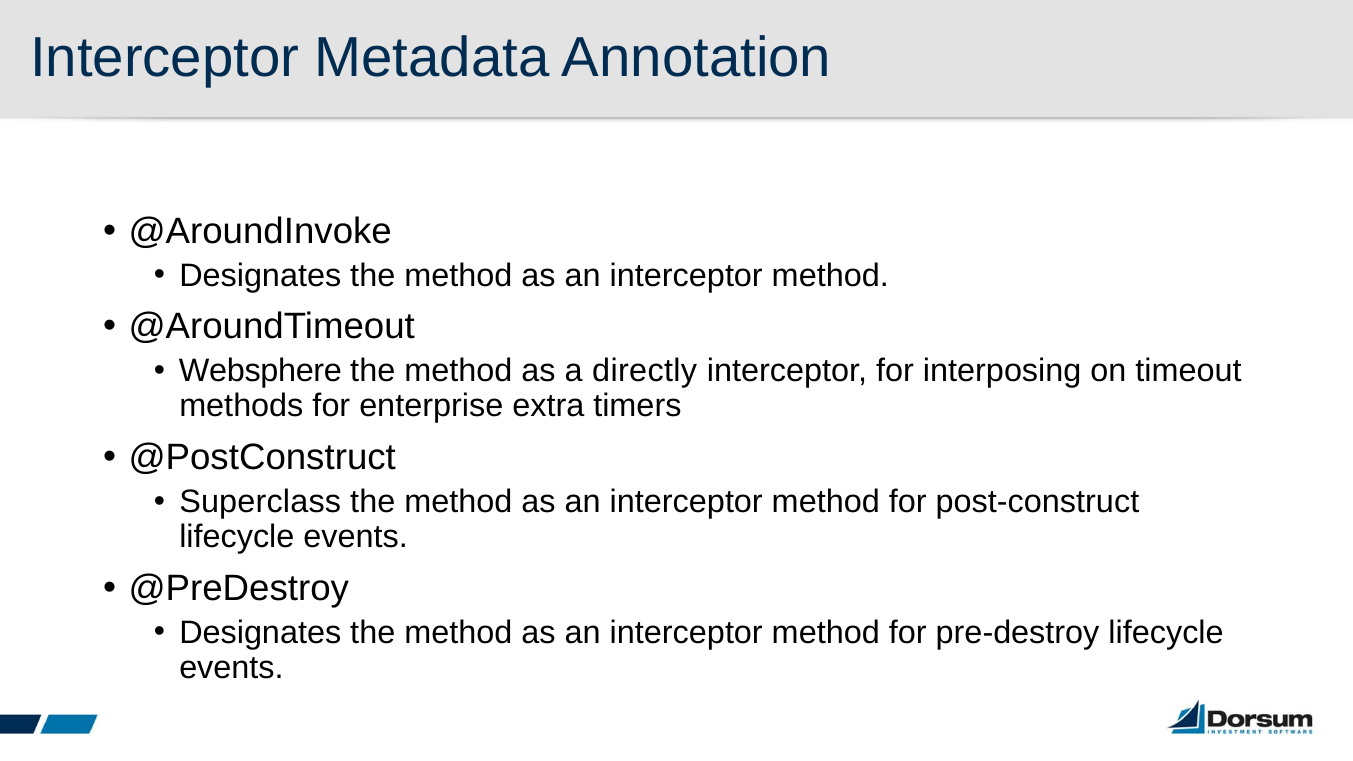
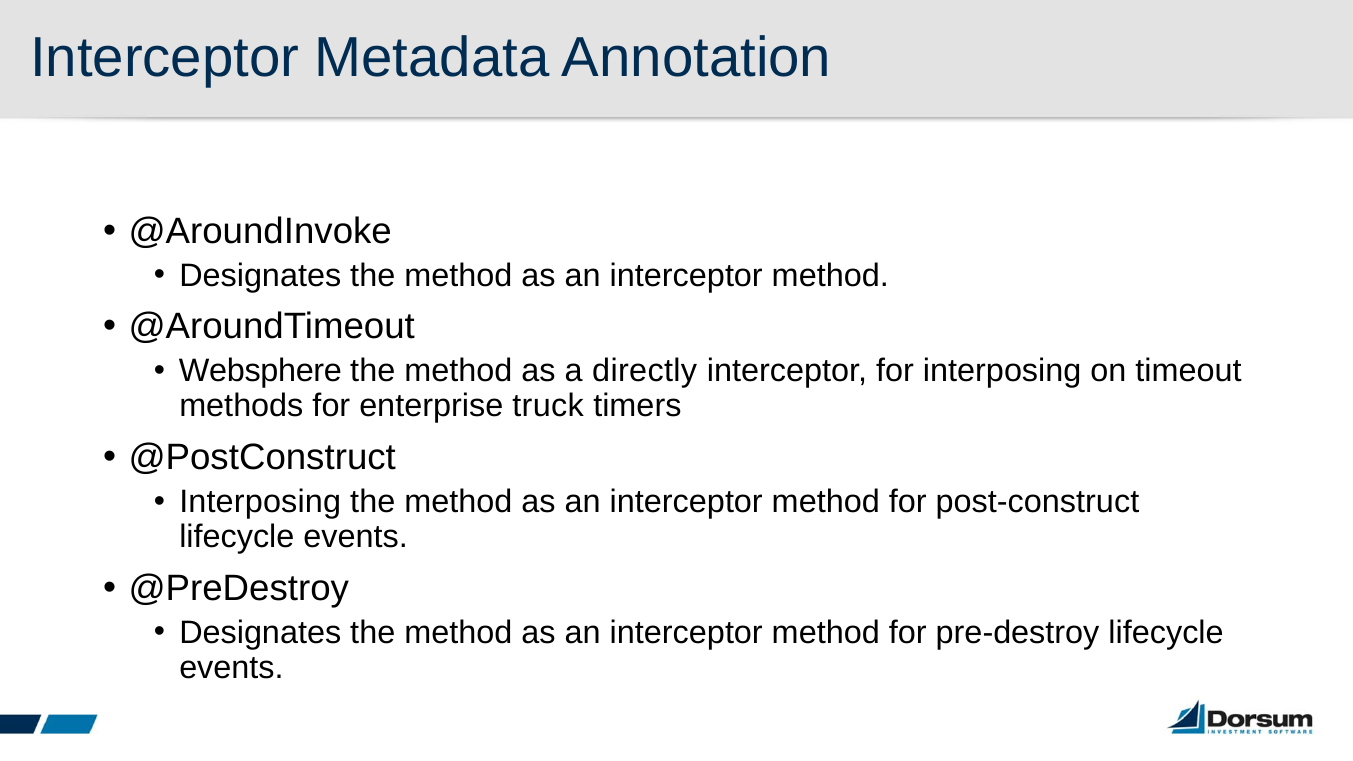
extra: extra -> truck (548, 406)
Superclass: Superclass -> Interposing (260, 502)
